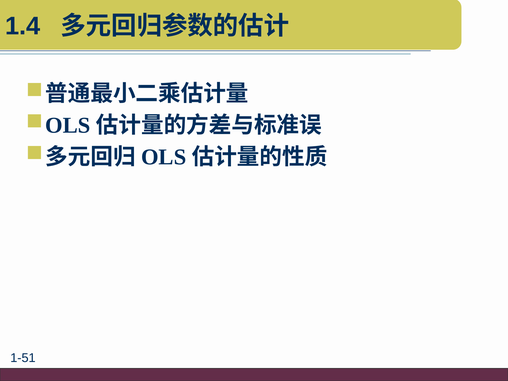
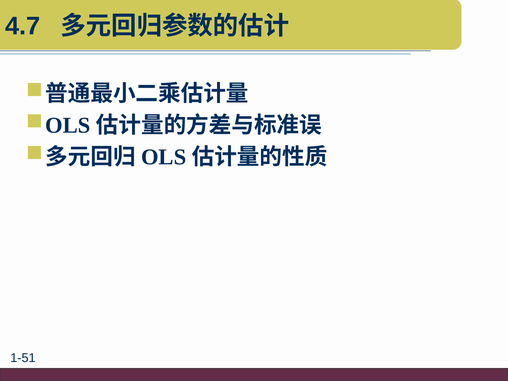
1.4: 1.4 -> 4.7 (23, 26)
